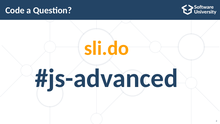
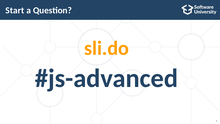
Code: Code -> Start (15, 10)
